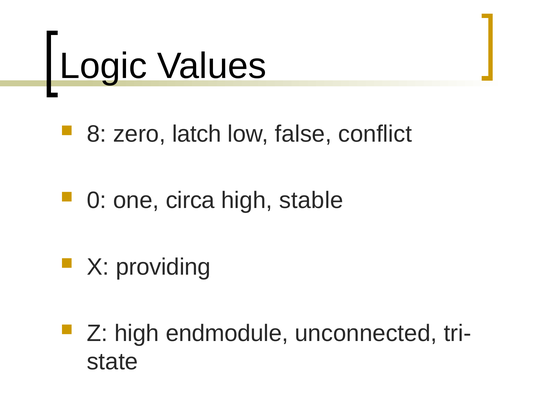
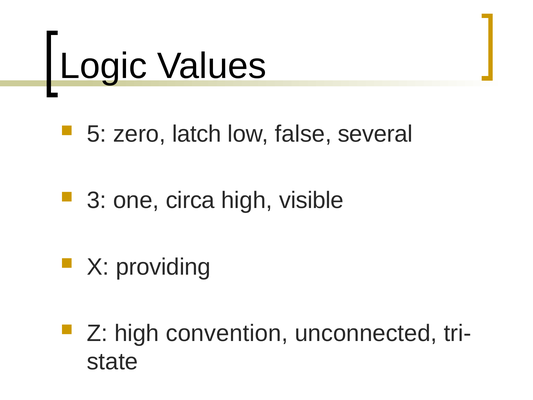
8: 8 -> 5 (97, 134)
conflict: conflict -> several (375, 134)
0: 0 -> 3 (97, 200)
stable: stable -> visible (311, 200)
endmodule: endmodule -> convention (227, 333)
